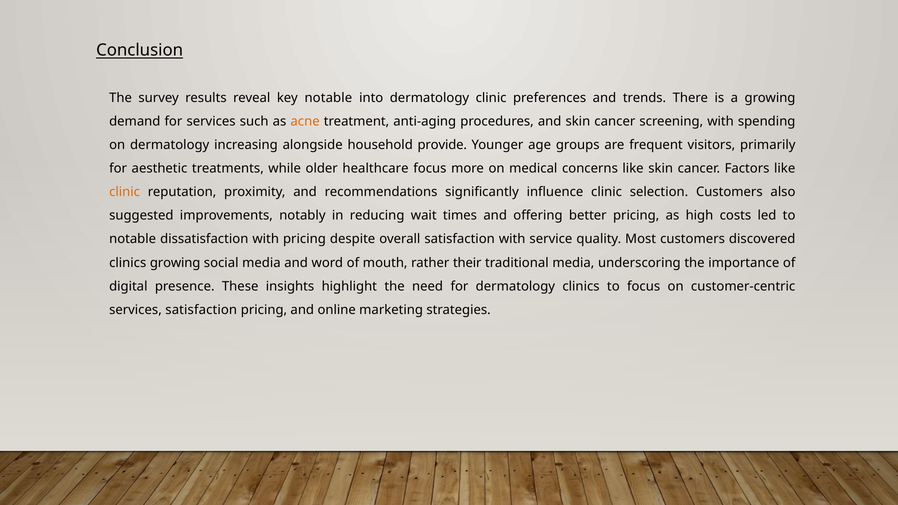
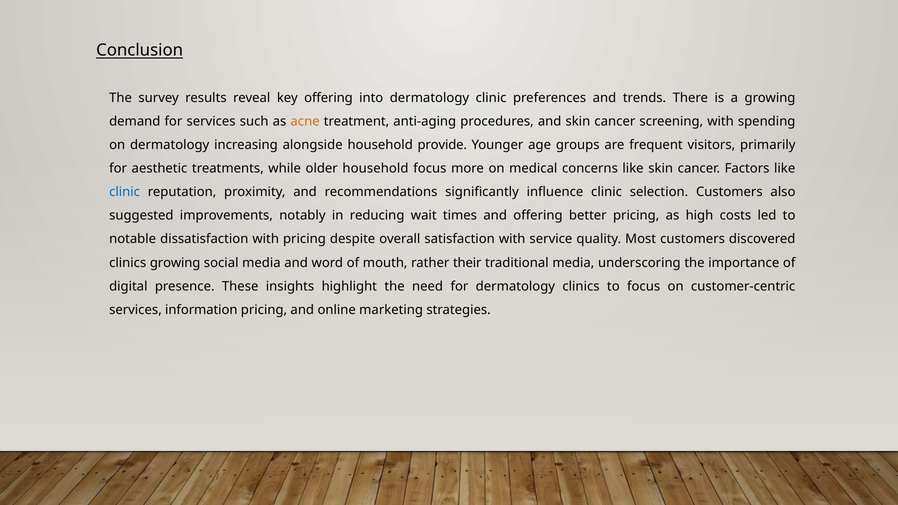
key notable: notable -> offering (328, 98)
older healthcare: healthcare -> household (375, 168)
clinic colour: orange -> blue (125, 192)
services satisfaction: satisfaction -> information (201, 310)
